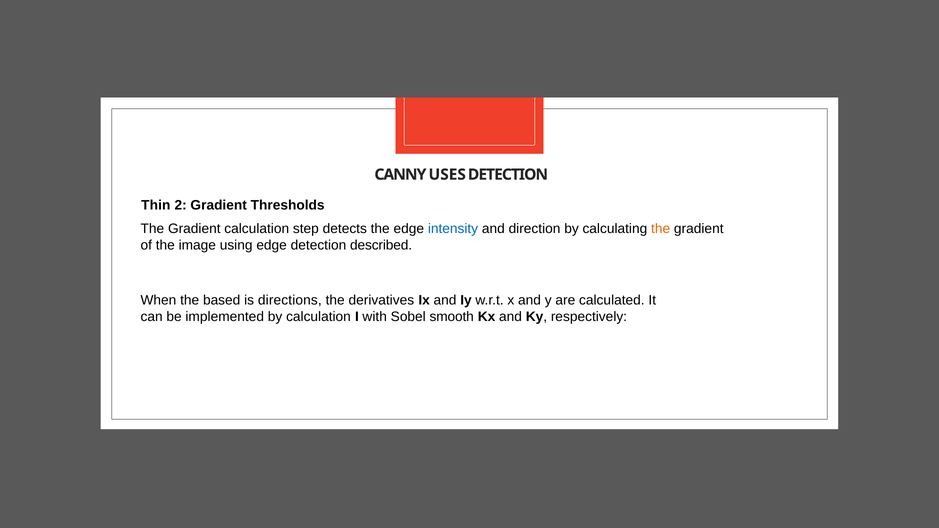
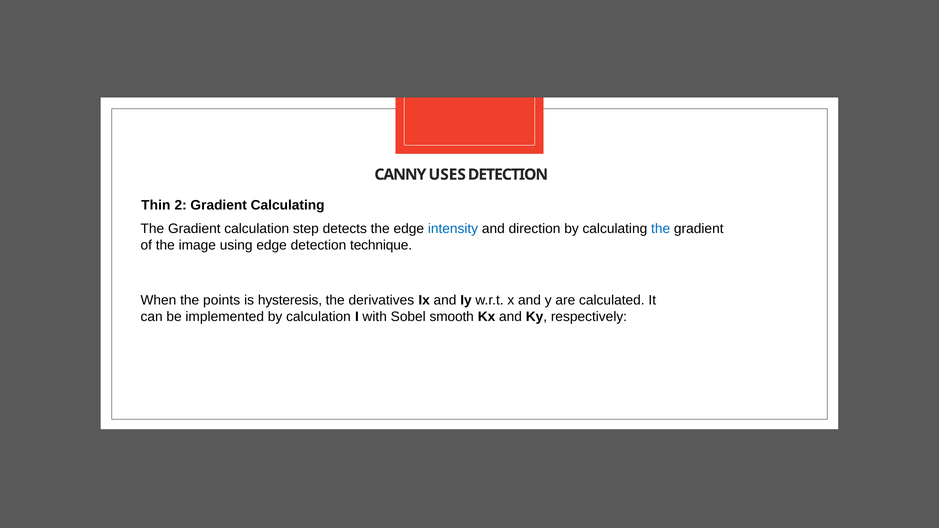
Gradient Thresholds: Thresholds -> Calculating (288, 205)
the colour: orange -> blue (661, 229)
described: described -> technique (381, 245)
based: based -> points (222, 300)
directions: directions -> hysteresis (290, 300)
